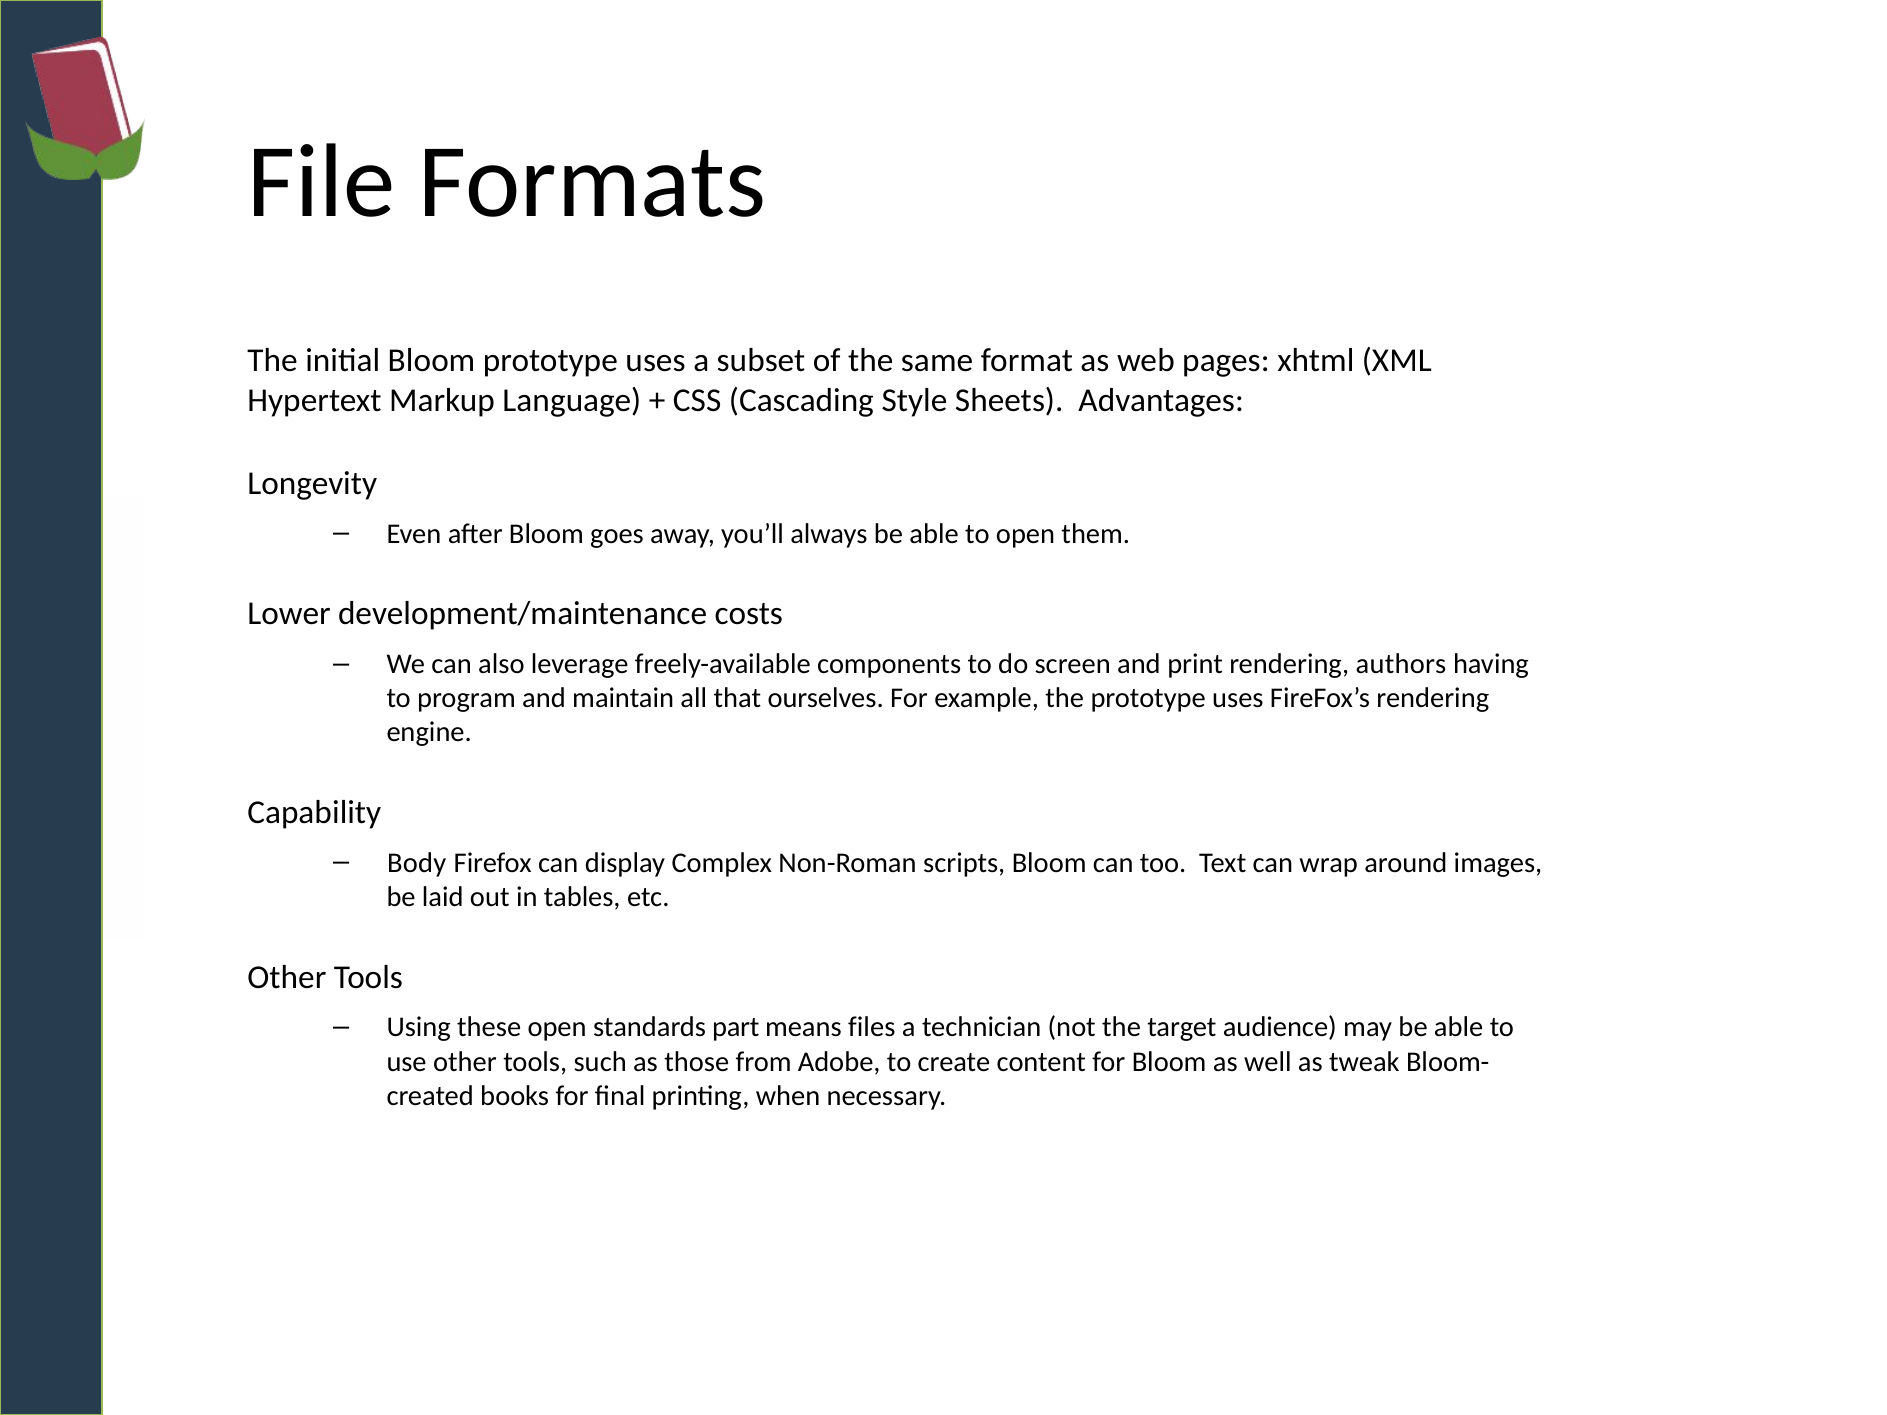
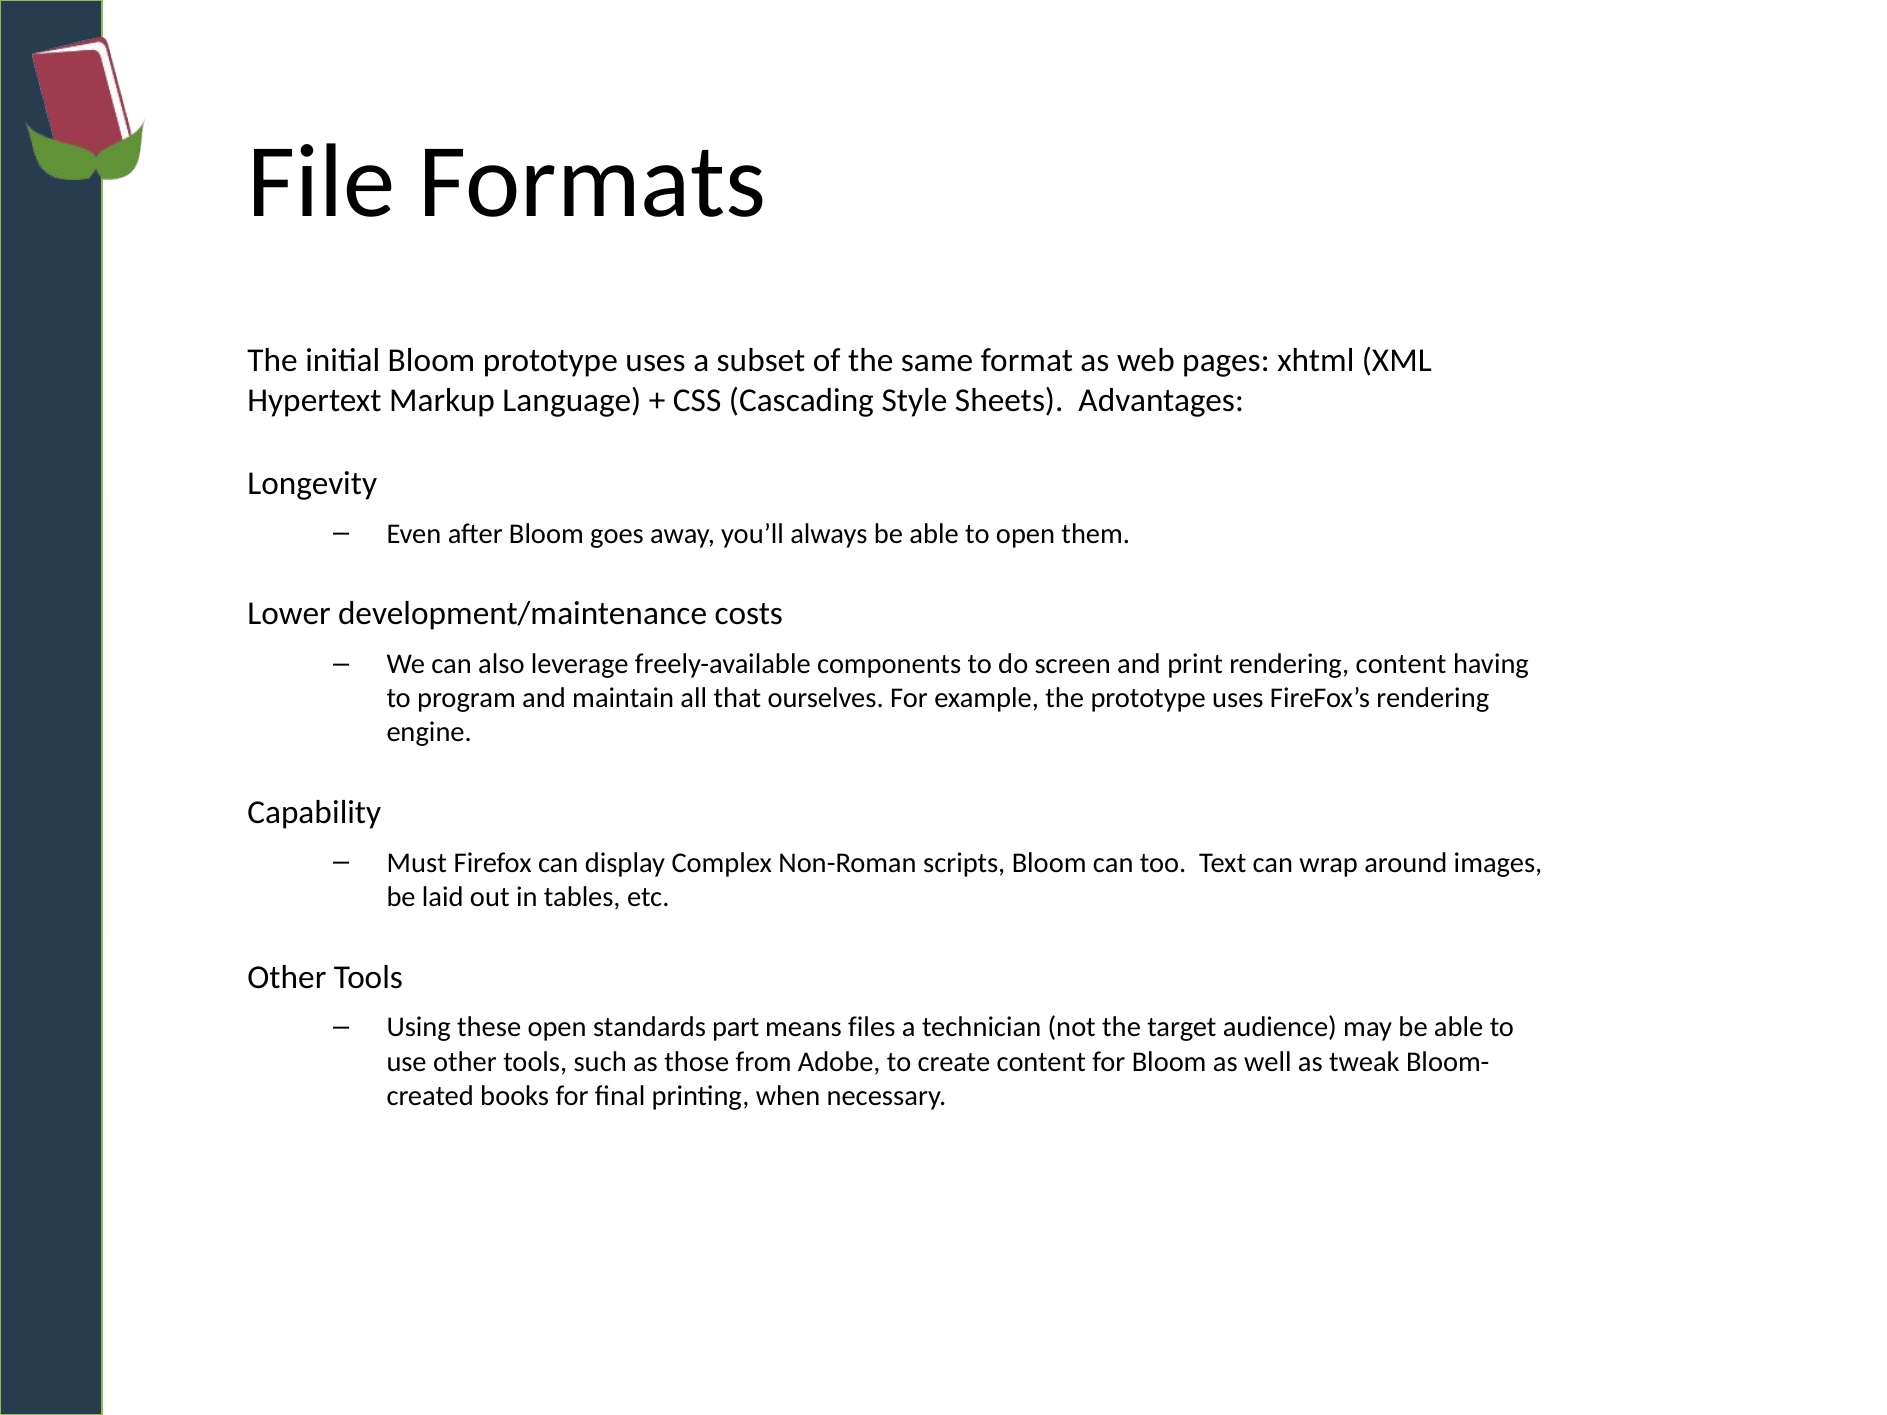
rendering authors: authors -> content (1401, 664)
Body: Body -> Must (417, 863)
